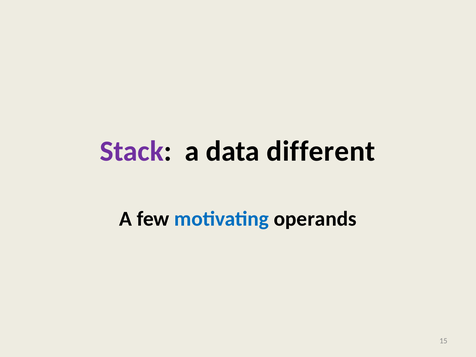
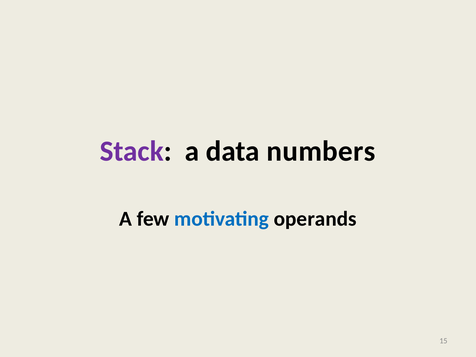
different: different -> numbers (321, 151)
